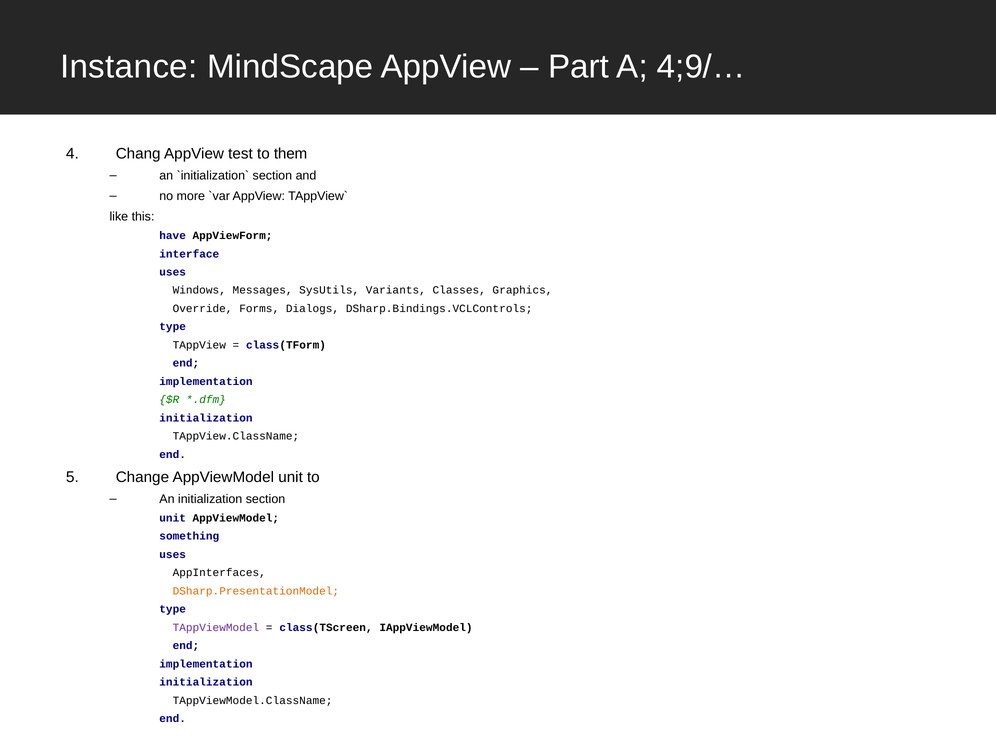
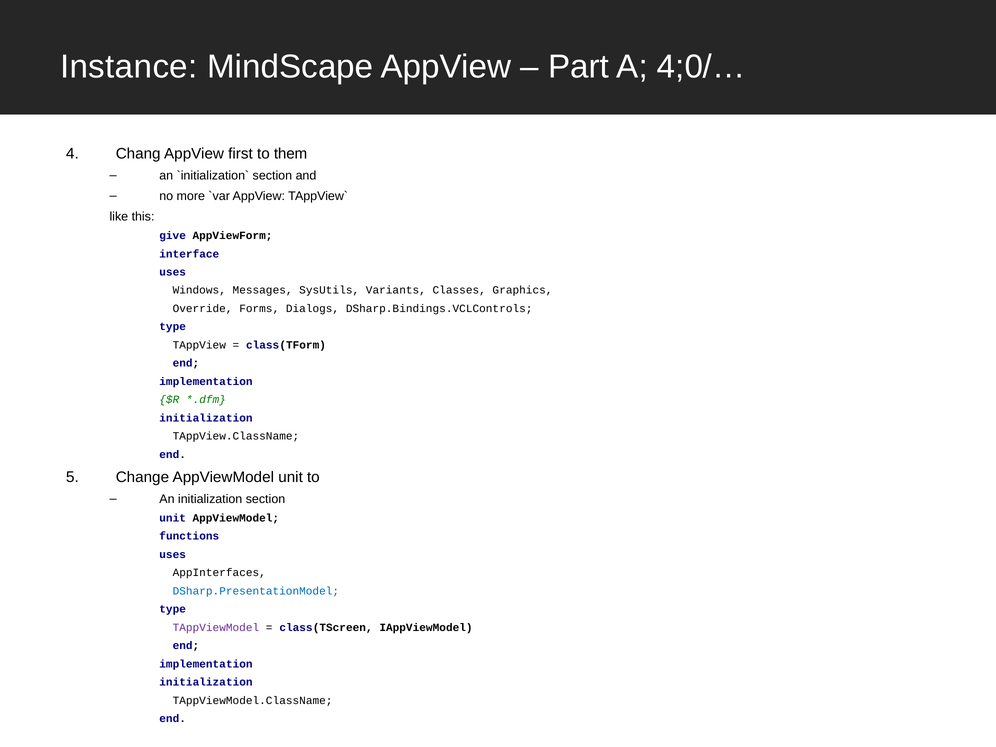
4;9/…: 4;9/… -> 4;0/… (701, 67)
test: test -> first (240, 154)
have: have -> give (173, 236)
something: something -> functions (189, 536)
DSharp.PresentationModel colour: orange -> blue (256, 591)
